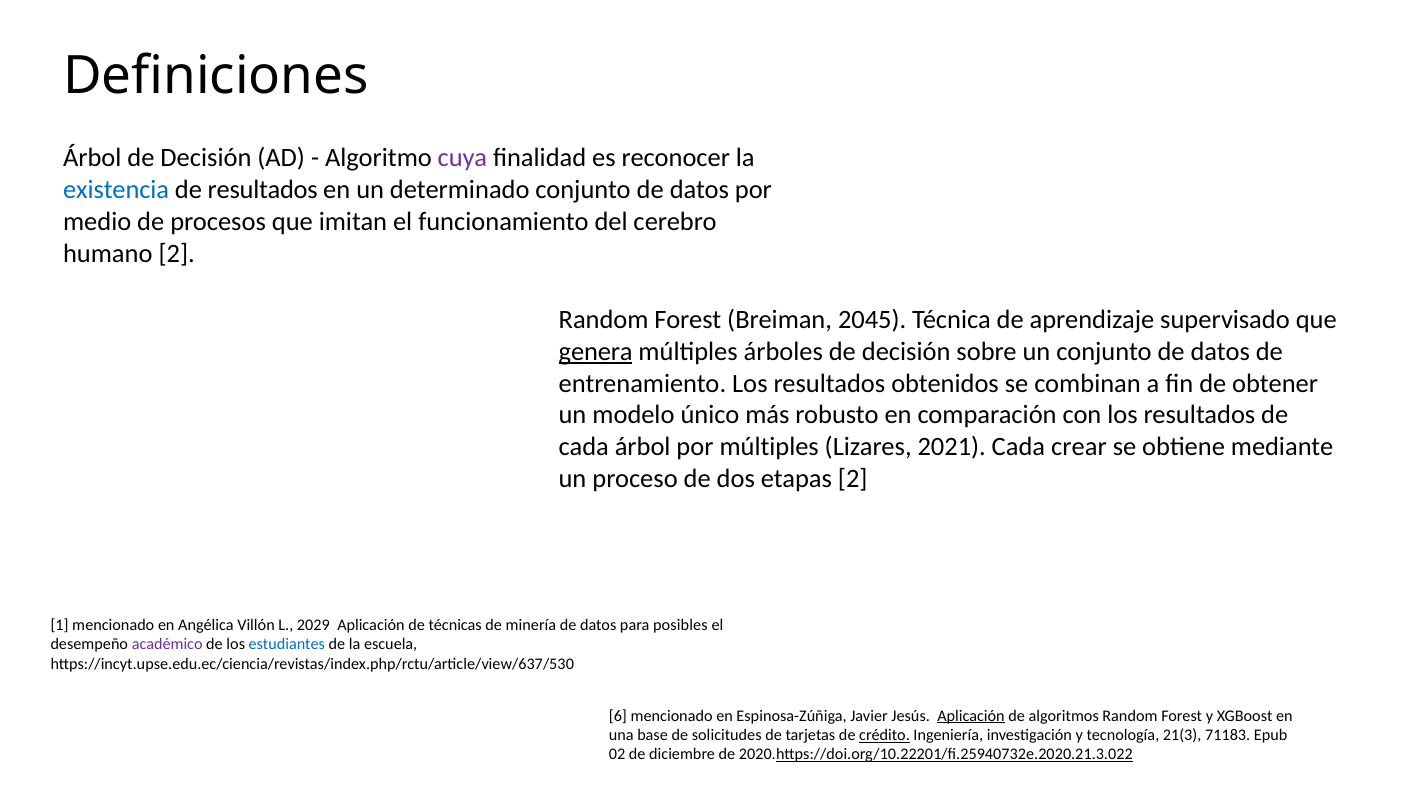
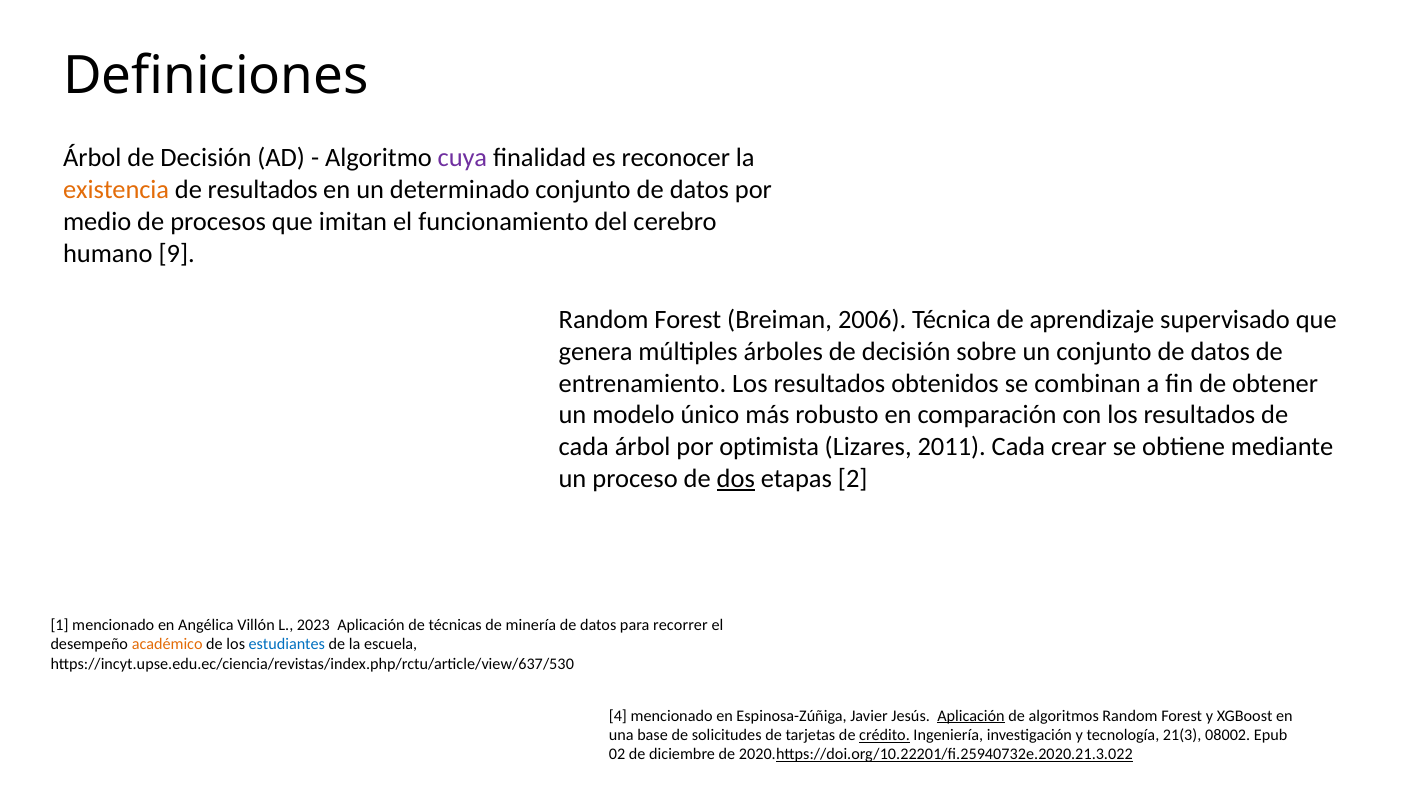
existencia colour: blue -> orange (116, 190)
humano 2: 2 -> 9 (177, 253)
2045: 2045 -> 2006 (872, 320)
genera underline: present -> none (596, 352)
por múltiples: múltiples -> optimista (769, 447)
2021: 2021 -> 2011 (952, 447)
dos underline: none -> present (736, 479)
2029: 2029 -> 2023 (313, 625)
posibles: posibles -> recorrer (680, 625)
académico colour: purple -> orange (167, 645)
6: 6 -> 4 (618, 716)
71183: 71183 -> 08002 (1228, 735)
